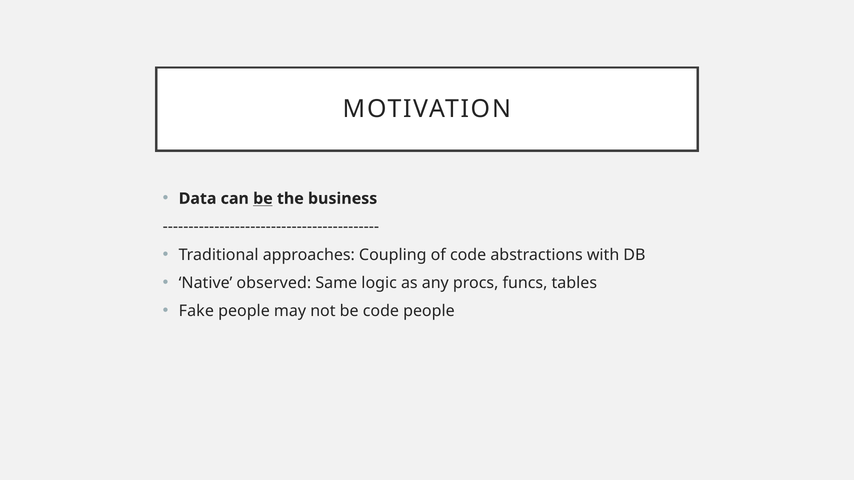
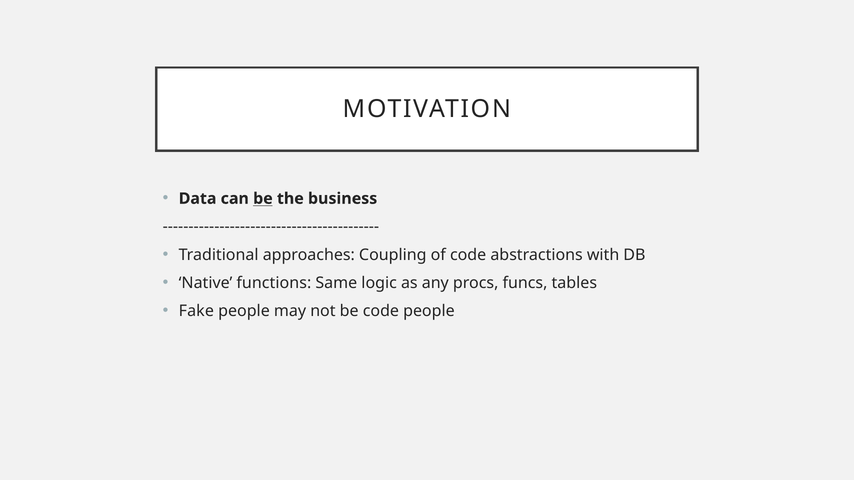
observed: observed -> functions (274, 283)
